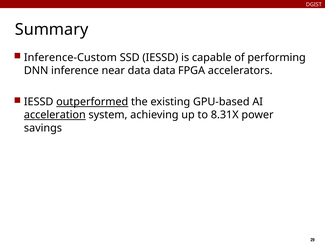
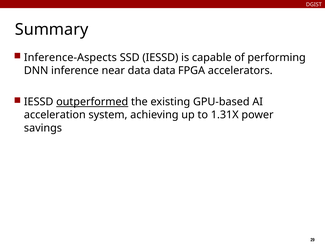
Inference-Custom: Inference-Custom -> Inference-Aspects (70, 57)
acceleration underline: present -> none (55, 115)
8.31X: 8.31X -> 1.31X (225, 115)
